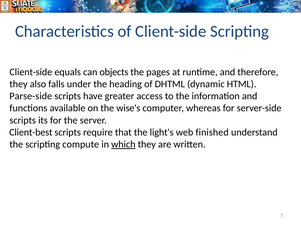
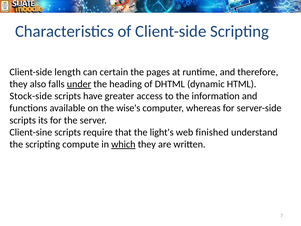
equals: equals -> length (68, 72)
objects: objects -> certain (114, 72)
under underline: none -> present (79, 84)
Parse-side: Parse-side -> Stock-side (31, 96)
Client-best: Client-best -> Client-sine (31, 132)
